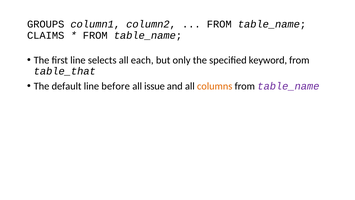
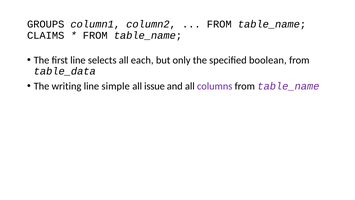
keyword: keyword -> boolean (268, 60)
table_that: table_that -> table_data (65, 71)
default: default -> writing (67, 86)
before: before -> simple (116, 86)
columns colour: orange -> purple (215, 86)
